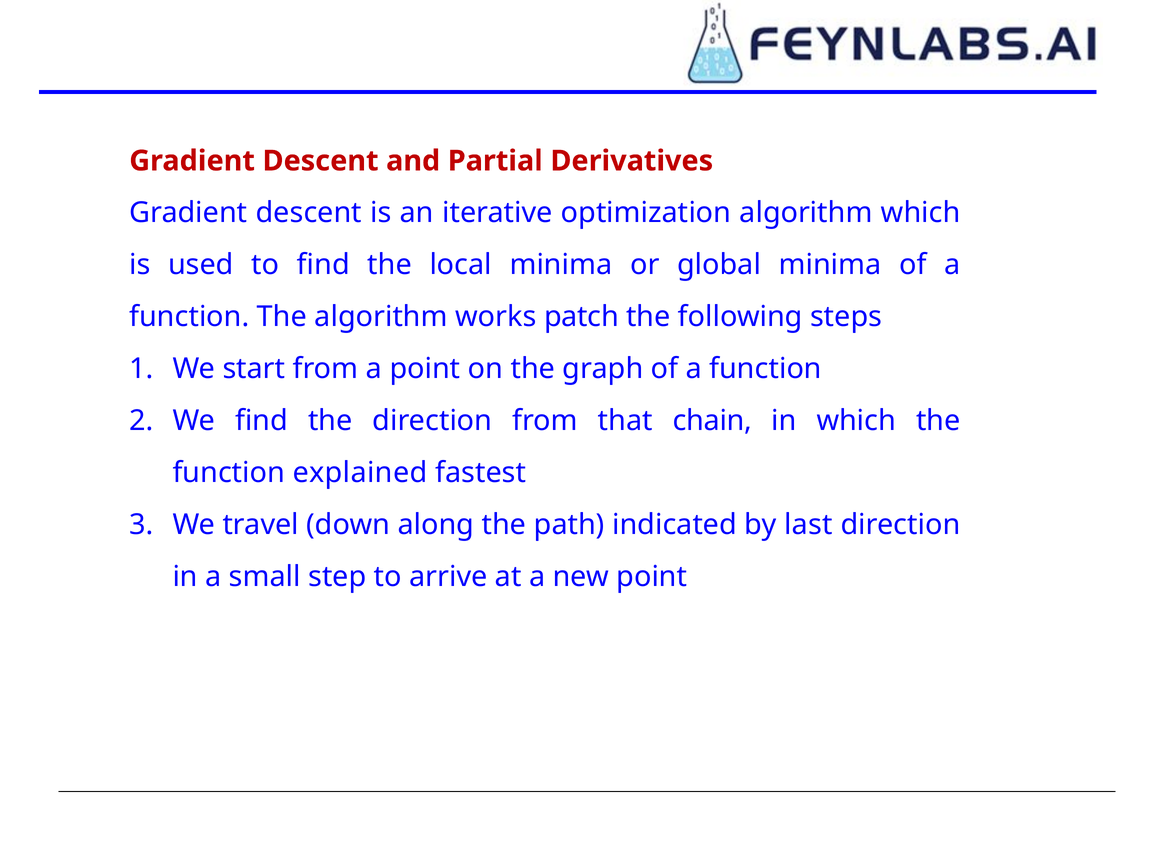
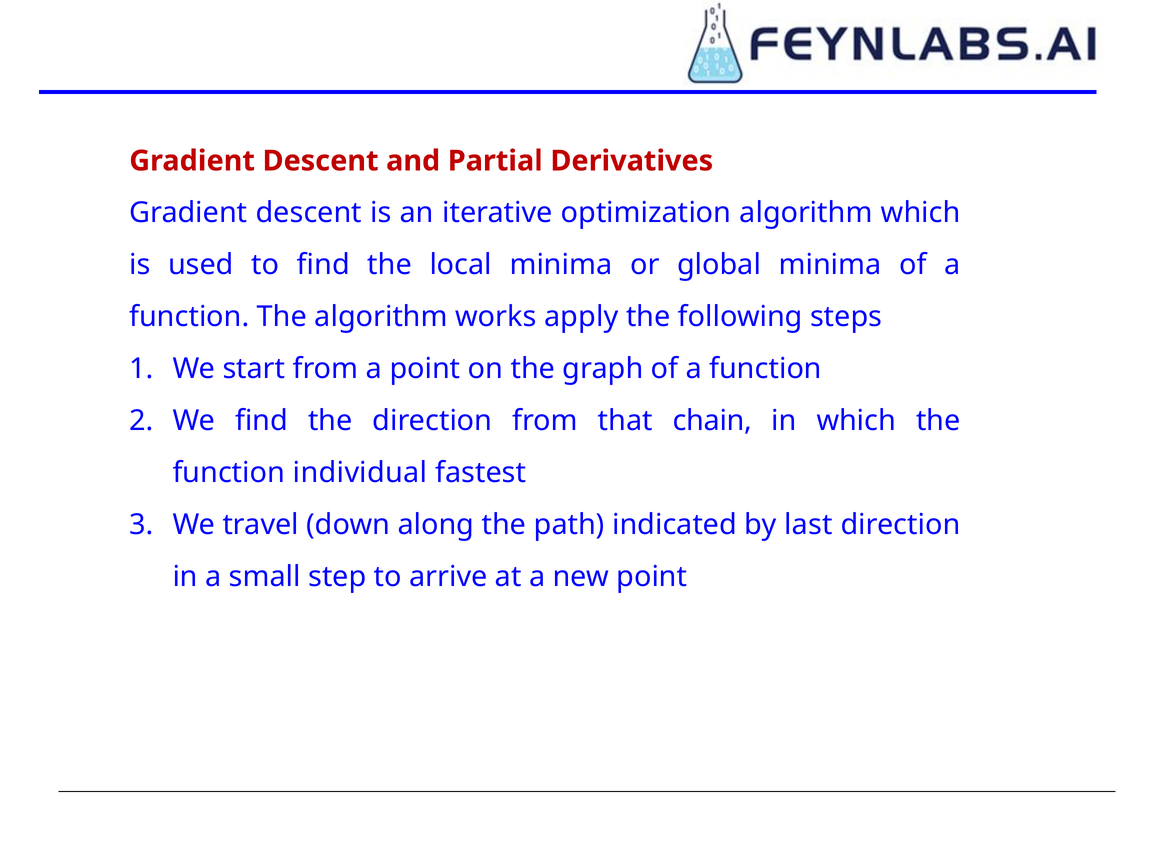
patch: patch -> apply (581, 317)
explained: explained -> individual (360, 472)
